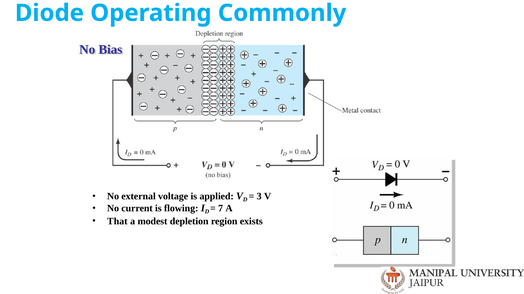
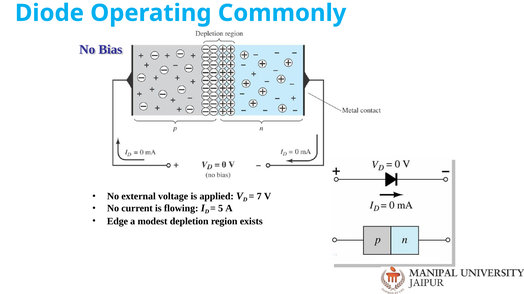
3: 3 -> 7 (259, 197)
7: 7 -> 5 (221, 209)
That: That -> Edge (117, 222)
